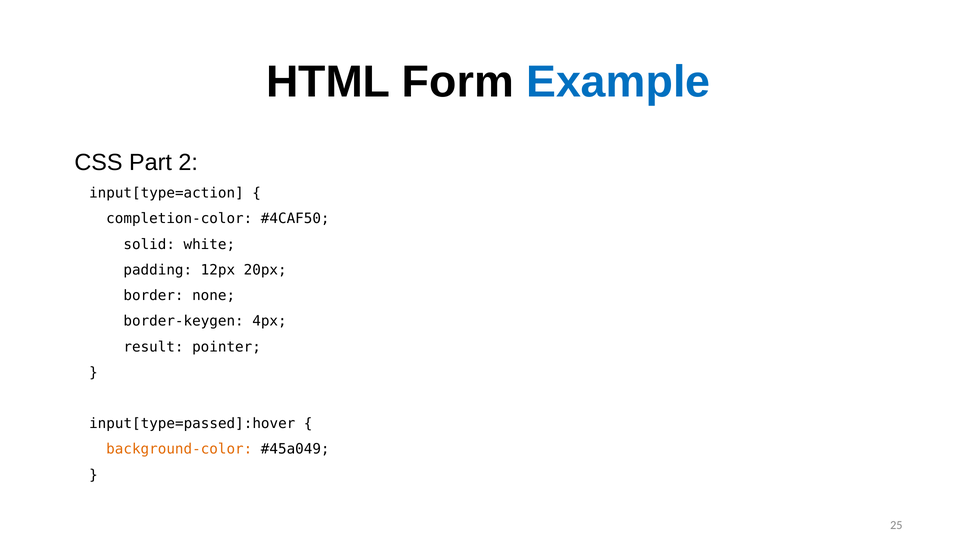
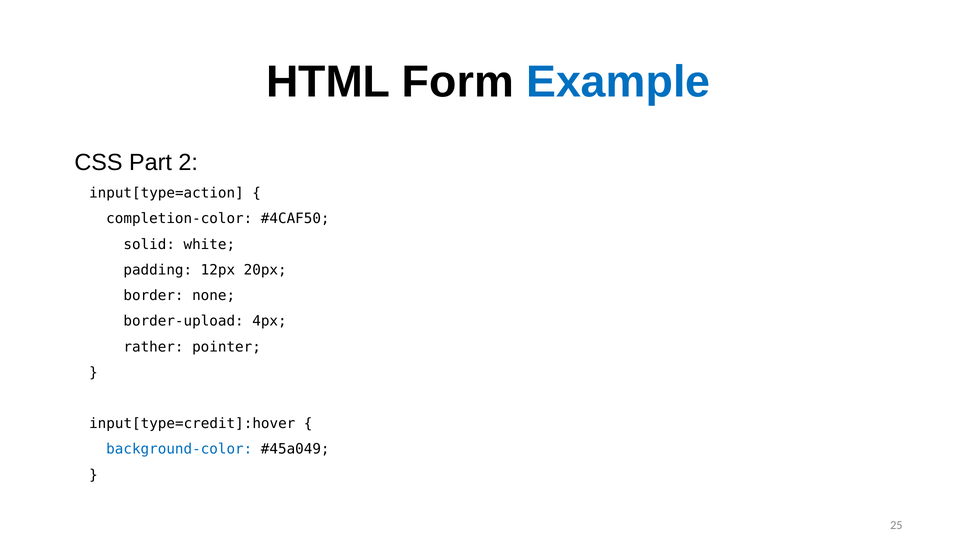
border-keygen: border-keygen -> border-upload (184, 321)
result: result -> rather (153, 347)
input[type=passed]:hover: input[type=passed]:hover -> input[type=credit]:hover (192, 423)
background-color colour: orange -> blue (179, 449)
